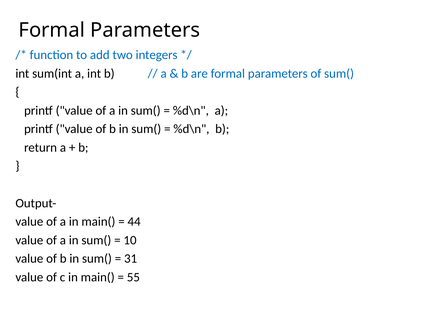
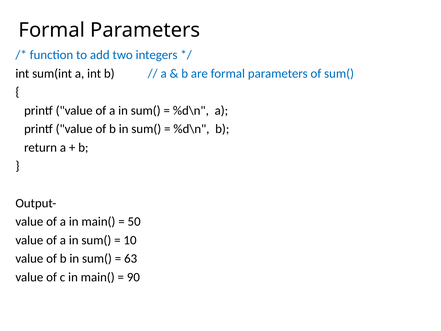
44: 44 -> 50 (134, 221)
31: 31 -> 63 (131, 258)
55: 55 -> 90 (133, 277)
